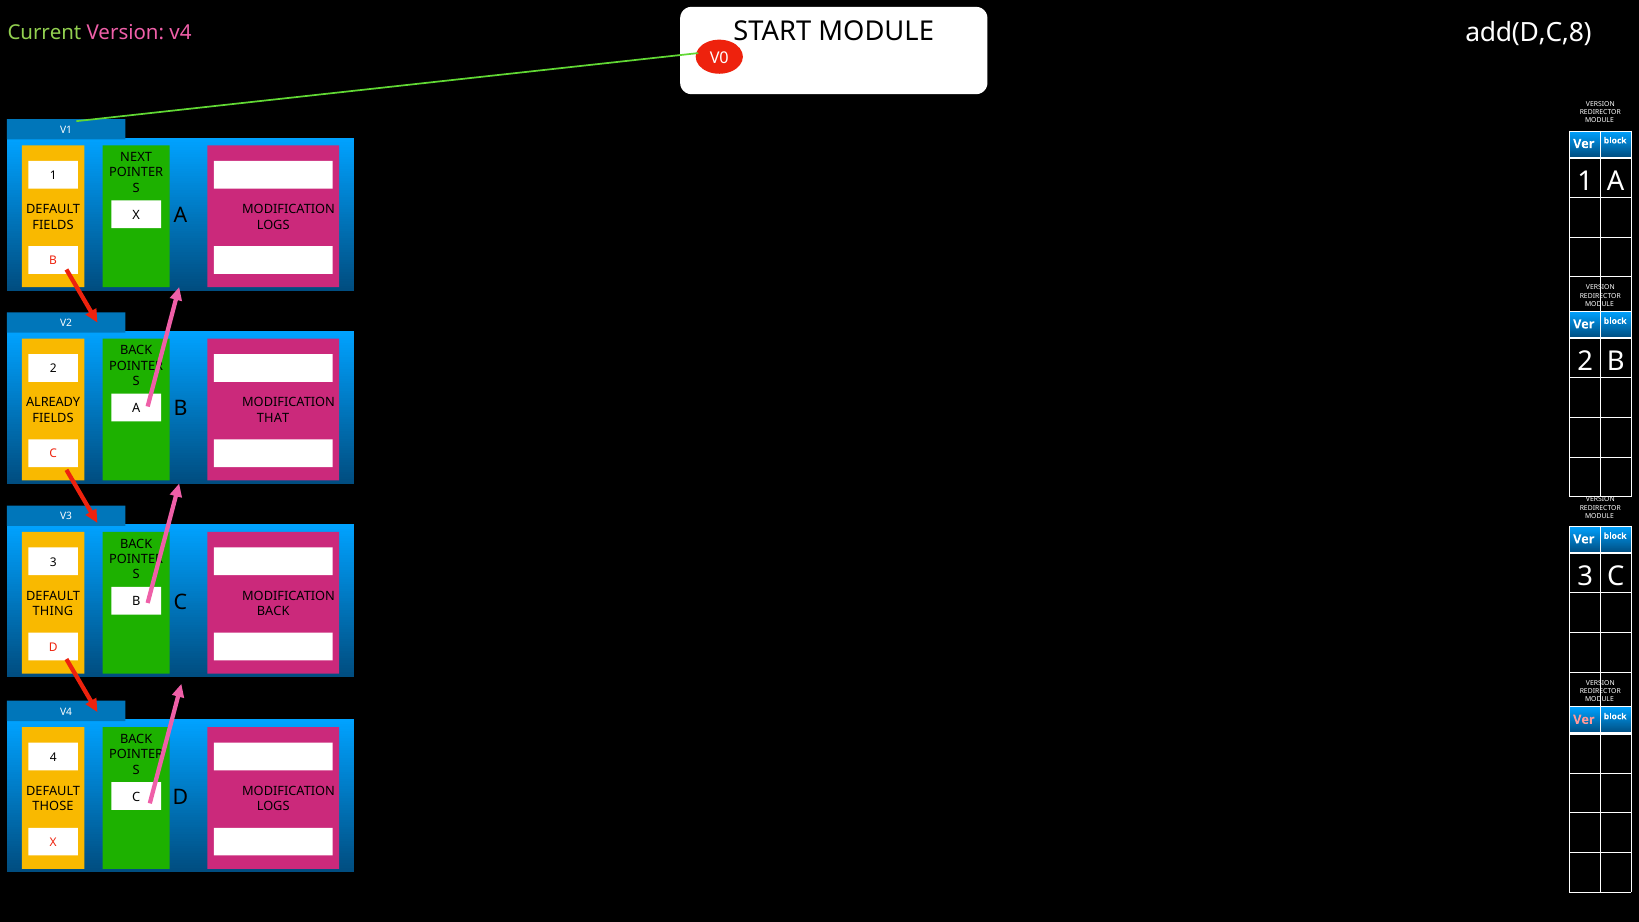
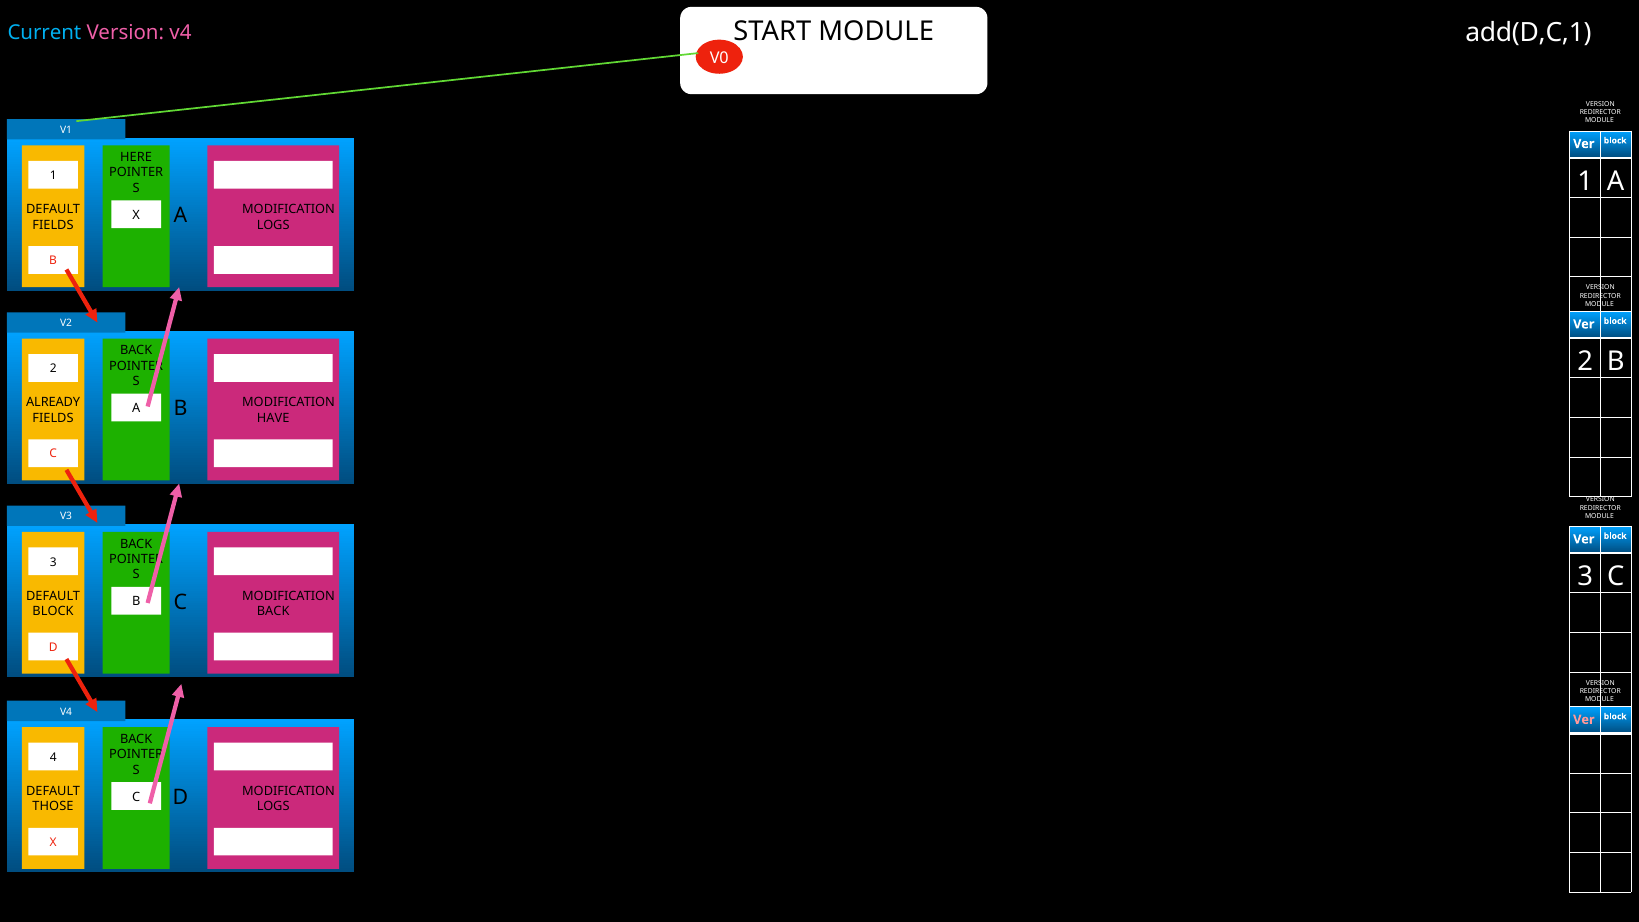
add(D,C,8: add(D,C,8 -> add(D,C,1 (1528, 33)
Current colour: light green -> light blue (44, 33)
NEXT: NEXT -> HERE (136, 157)
THAT: THAT -> HAVE (273, 418)
THING: THING -> BLOCK (53, 611)
